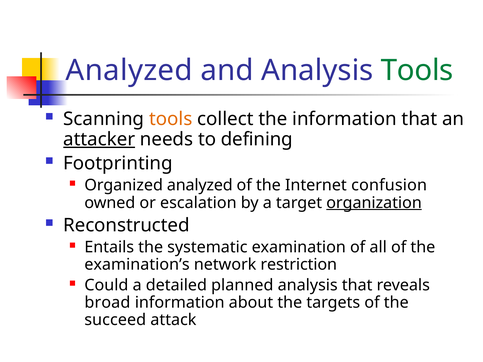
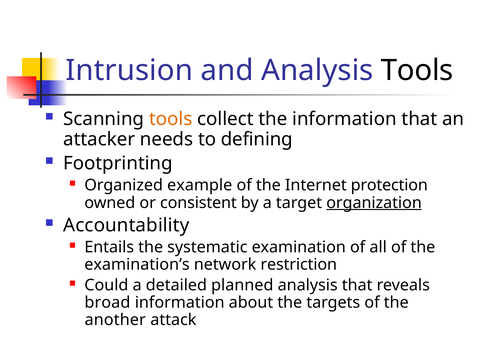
Analyzed: Analyzed -> Intrusion (129, 70)
Tools colour: green -> black (417, 70)
attacker underline: present -> none (99, 139)
Organized analyzed: analyzed -> example (200, 185)
confusion: confusion -> protection (389, 185)
escalation: escalation -> consistent (198, 203)
Reconstructed: Reconstructed -> Accountability (126, 225)
succeed: succeed -> another (115, 320)
